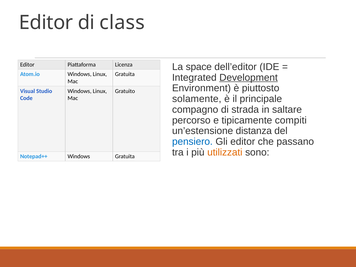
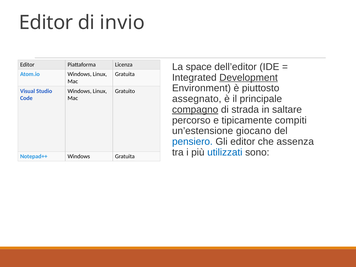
class: class -> invio (122, 23)
solamente: solamente -> assegnato (197, 99)
compagno underline: none -> present (195, 110)
distanza: distanza -> giocano (254, 131)
passano: passano -> assenza (295, 142)
utilizzati colour: orange -> blue (225, 152)
